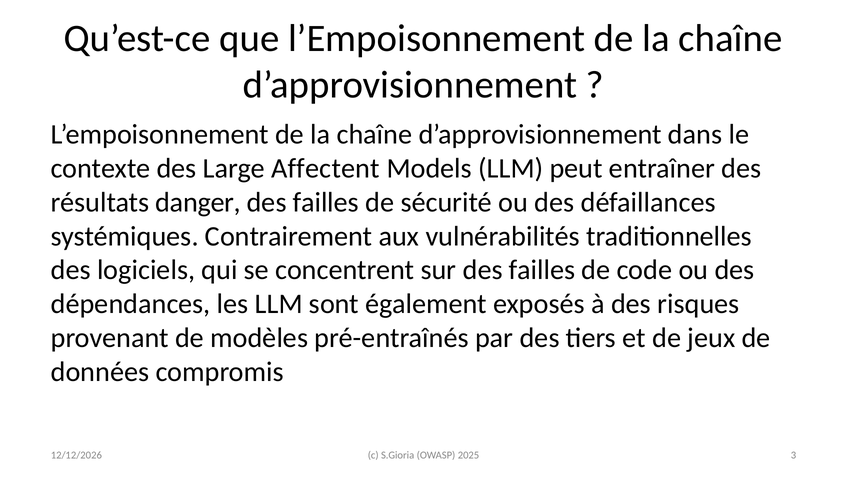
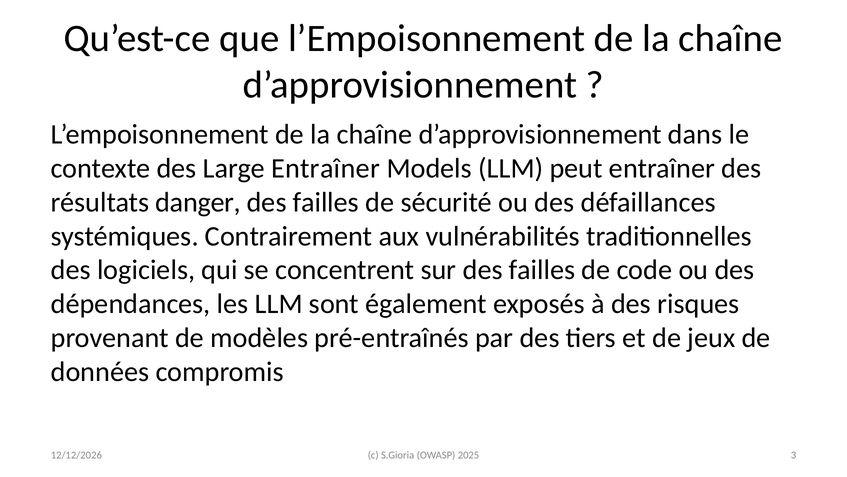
Large Affectent: Affectent -> Entraîner (325, 168)
